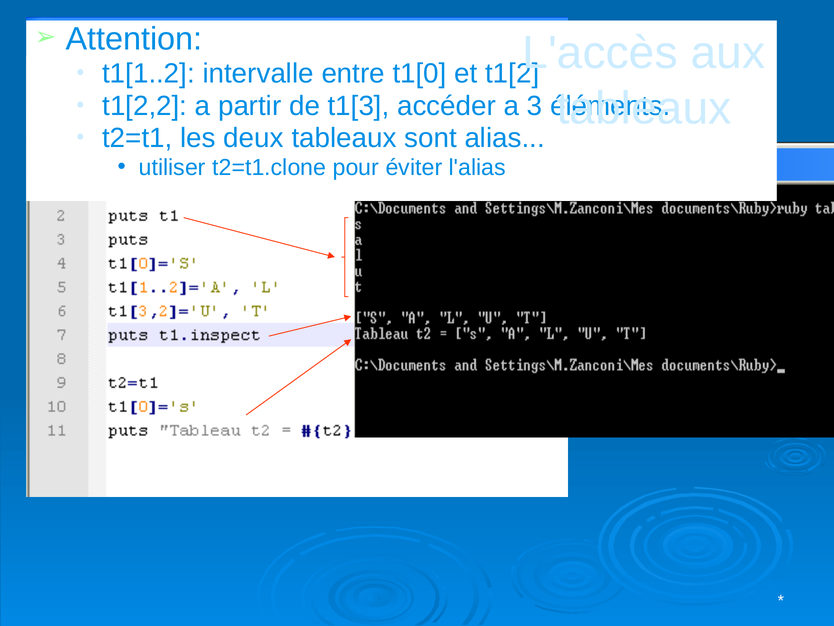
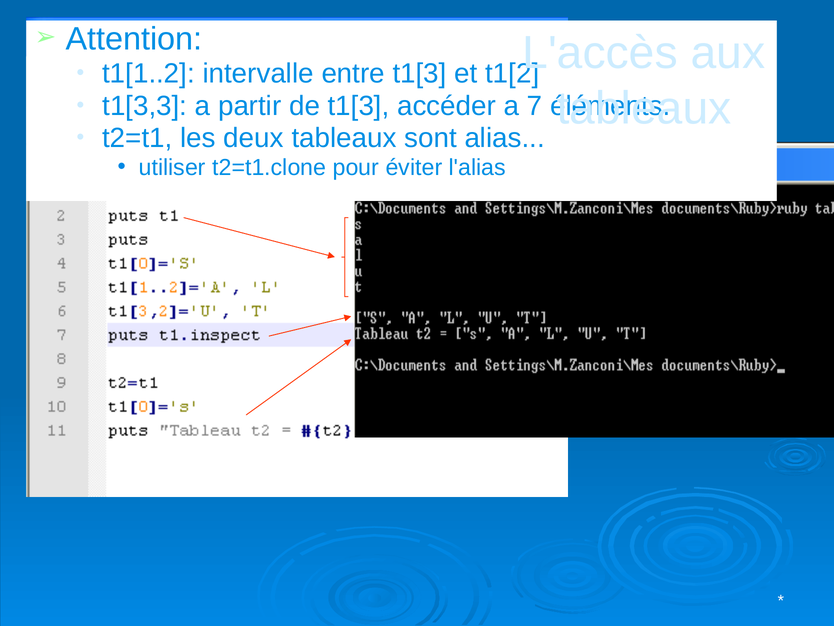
entre t1[0: t1[0 -> t1[3 (420, 74)
t1[2,2: t1[2,2 -> t1[3,3 (145, 106)
3: 3 -> 7 (535, 106)
